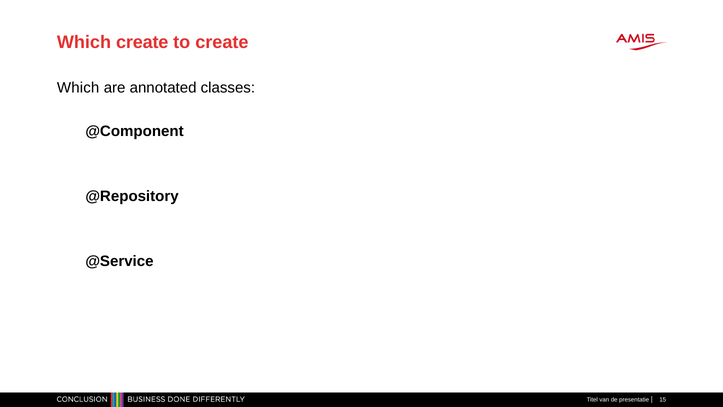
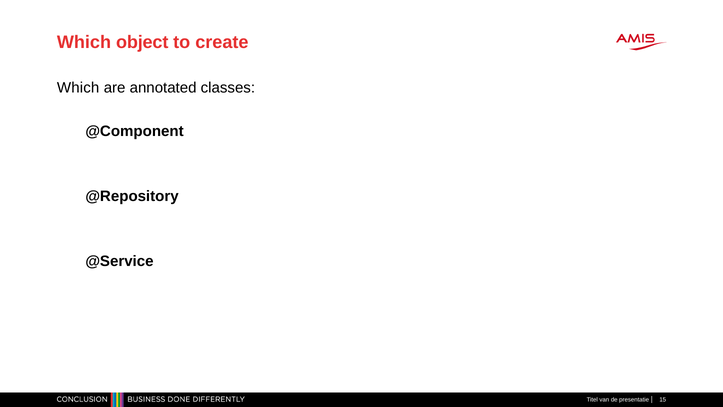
Which create: create -> object (142, 42)
